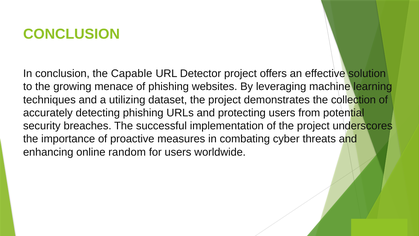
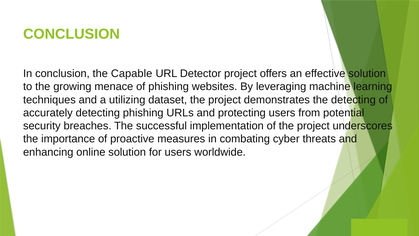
the collection: collection -> detecting (353, 100)
online random: random -> solution (127, 152)
